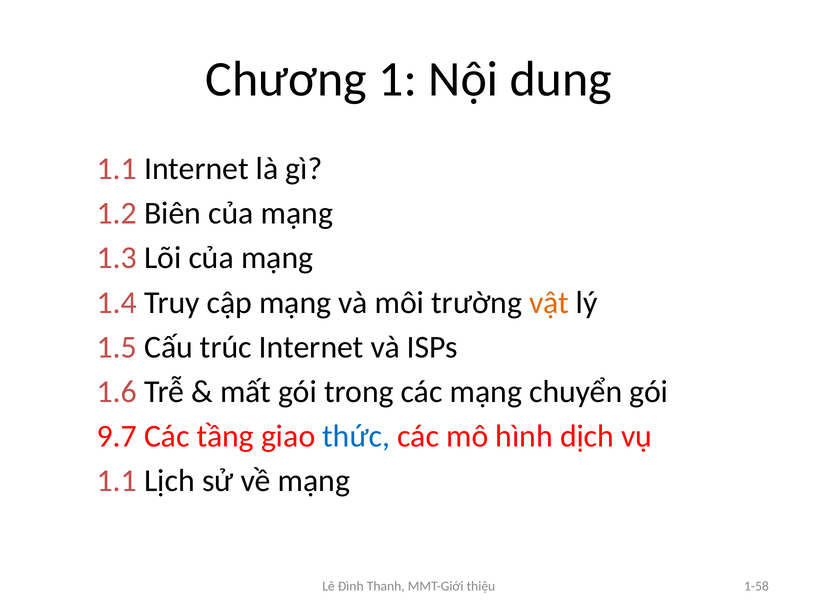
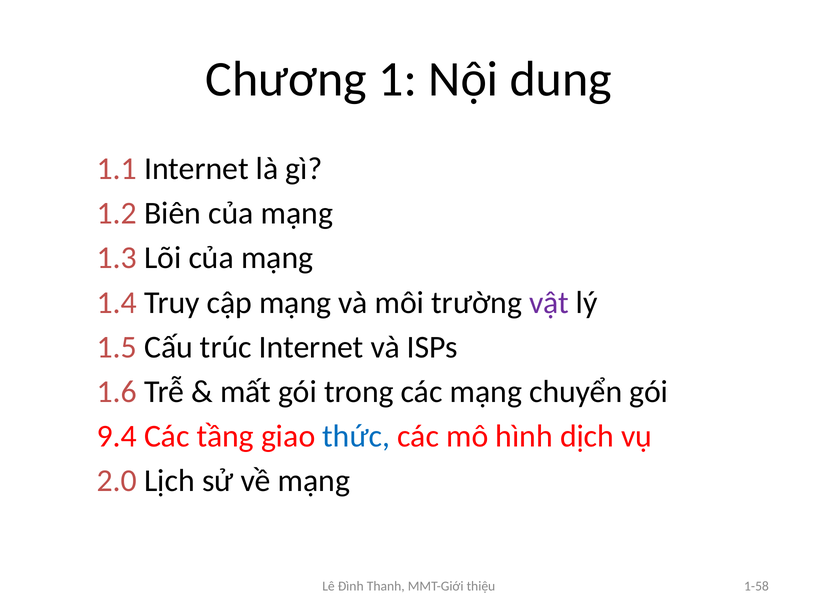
vật colour: orange -> purple (549, 302)
9.7: 9.7 -> 9.4 (117, 436)
1.1: 1.1 -> 2.0 (117, 481)
